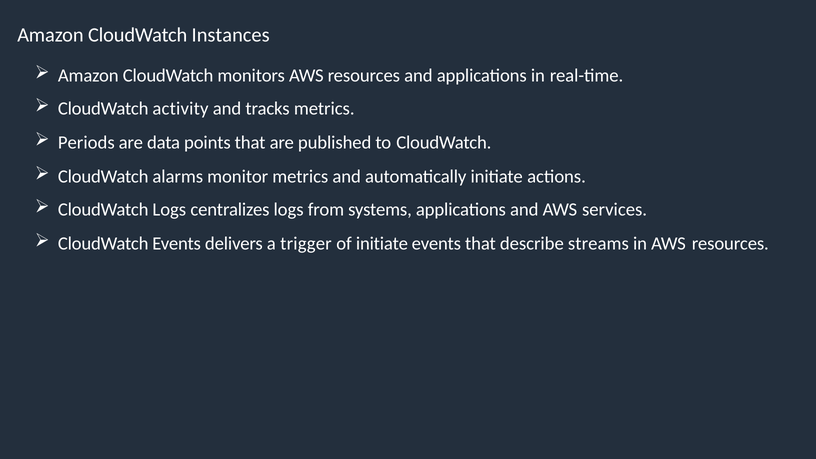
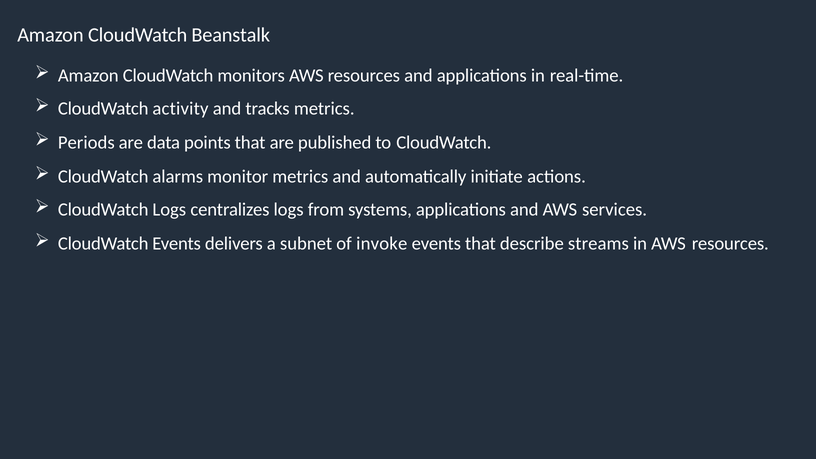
Instances: Instances -> Beanstalk (231, 35)
trigger: trigger -> subnet (306, 244)
of initiate: initiate -> invoke (382, 244)
